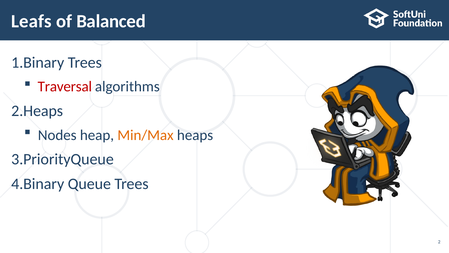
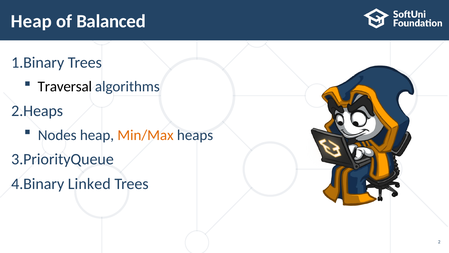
Leafs: Leafs -> Heap (31, 21)
Traversal colour: red -> black (65, 87)
Queue: Queue -> Linked (89, 184)
